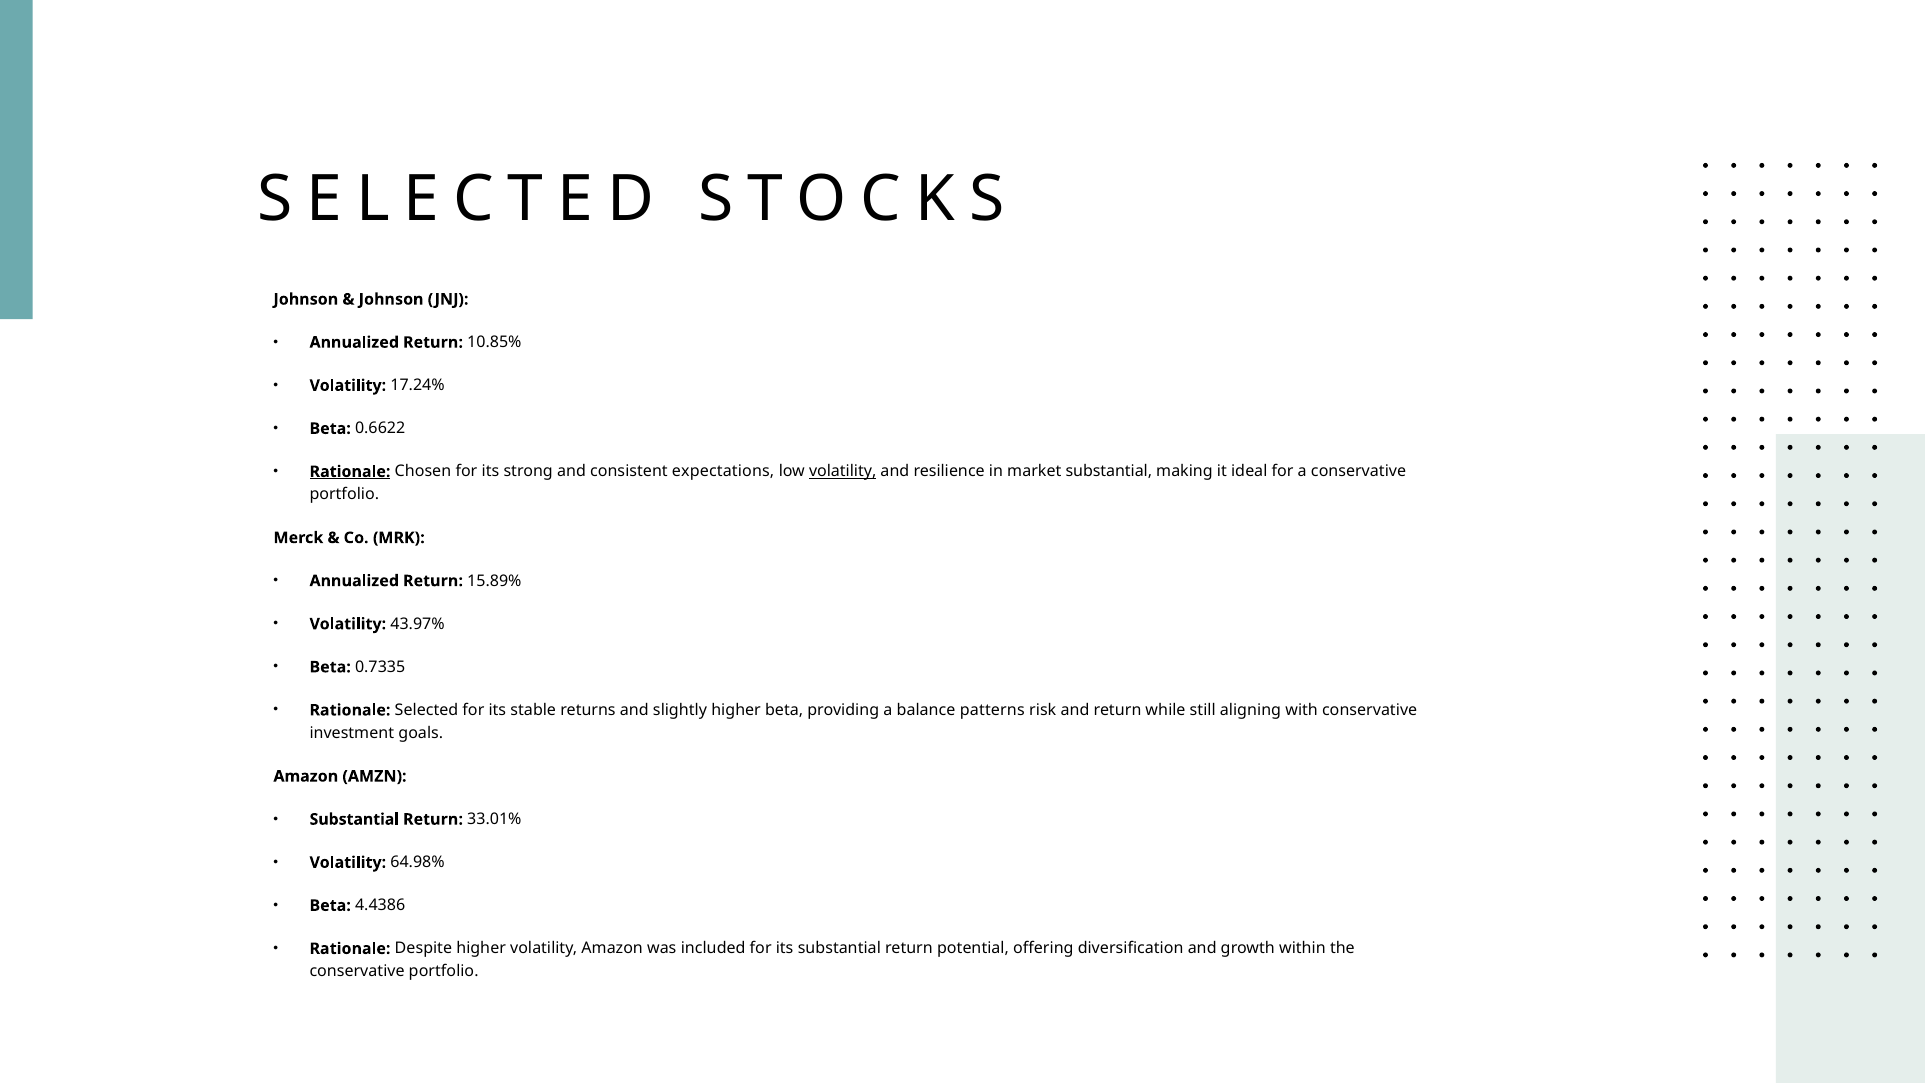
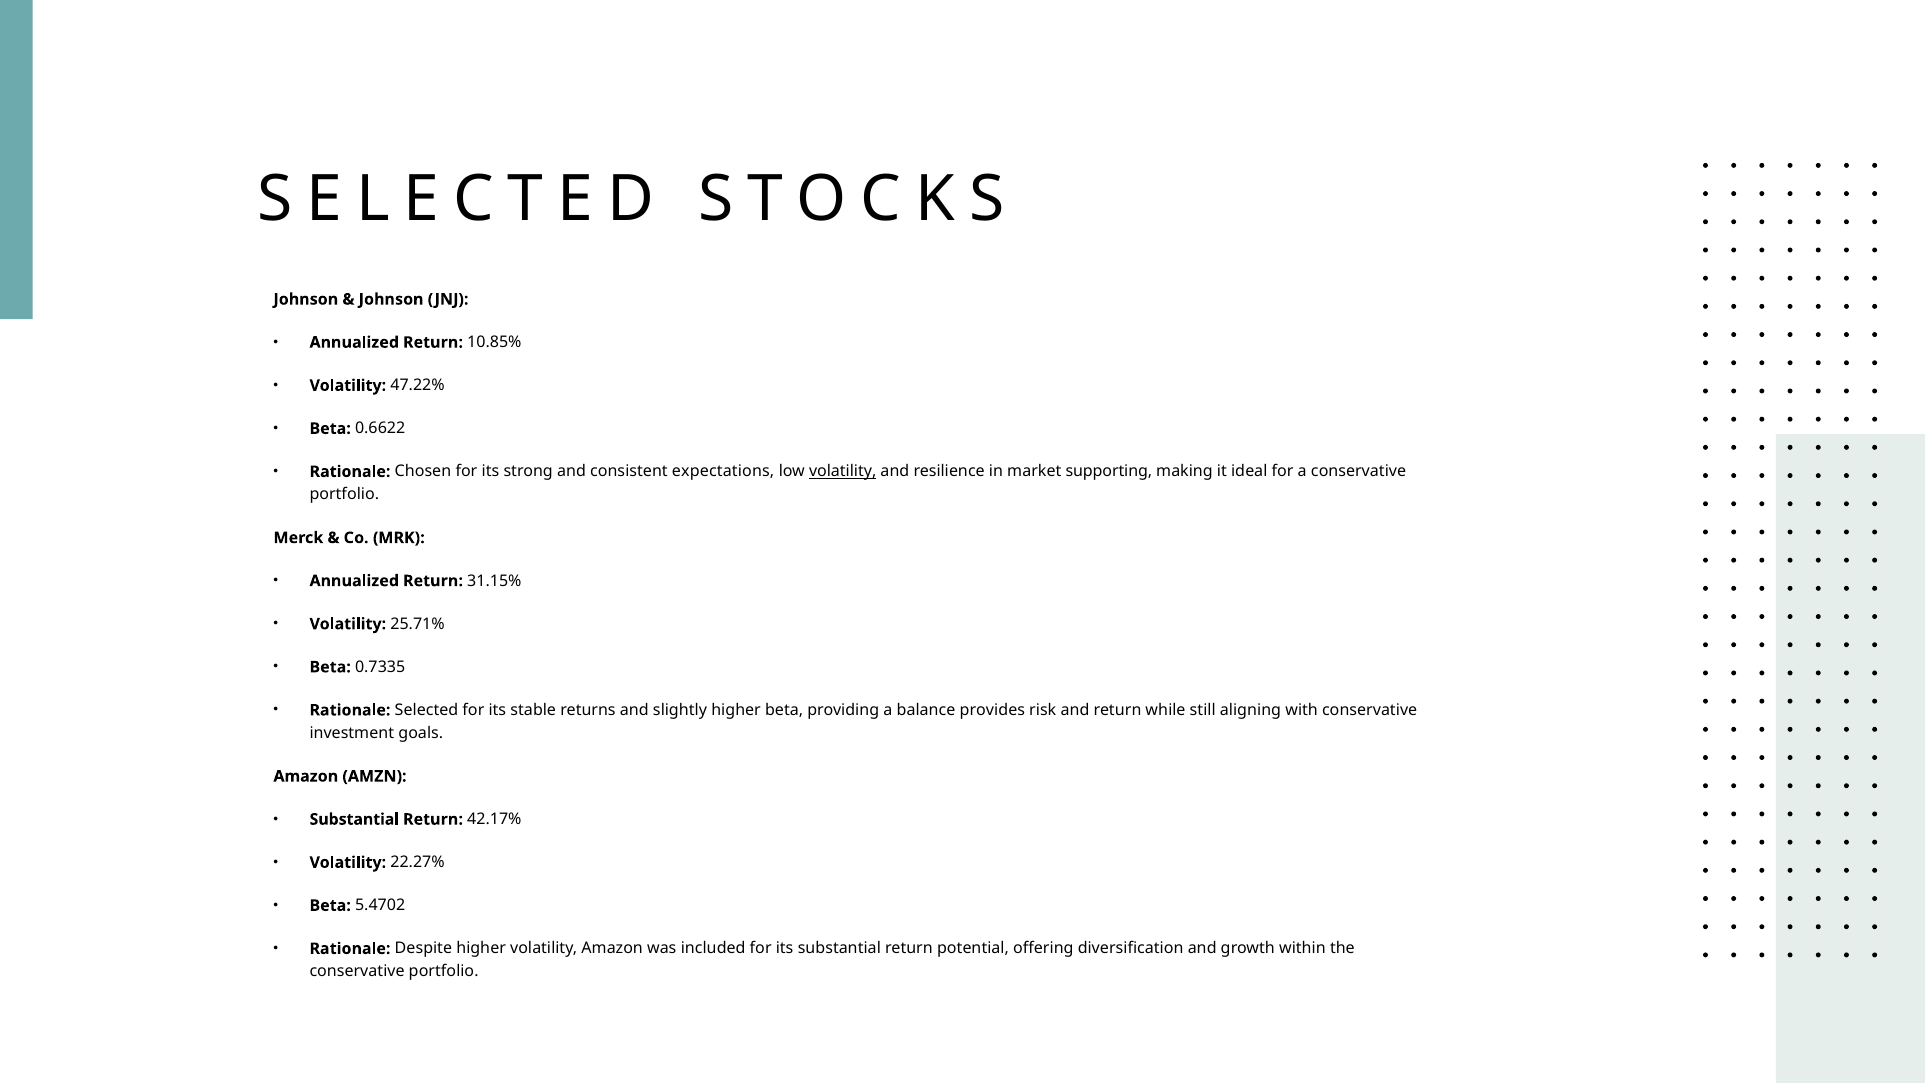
17.24%: 17.24% -> 47.22% (418, 385)
Rationale underline: present -> none (350, 472)
market substantial: substantial -> supporting (1109, 472)
15.89%: 15.89% -> 31.15% (494, 581)
43.97%: 43.97% -> 25.71% (418, 624)
patterns: patterns -> provides (992, 710)
33.01%: 33.01% -> 42.17% (494, 819)
64.98%: 64.98% -> 22.27% (418, 862)
4.4386: 4.4386 -> 5.4702 (380, 905)
